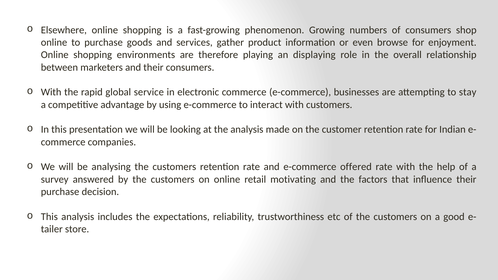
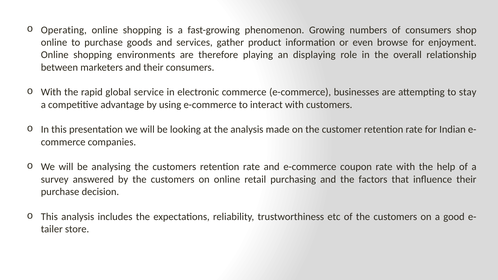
Elsewhere: Elsewhere -> Operating (64, 30)
offered: offered -> coupon (356, 167)
motivating: motivating -> purchasing (293, 179)
